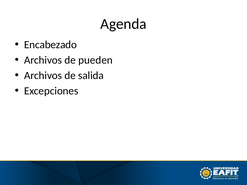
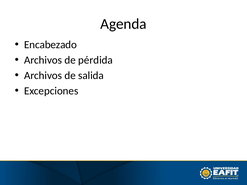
pueden: pueden -> pérdida (96, 60)
